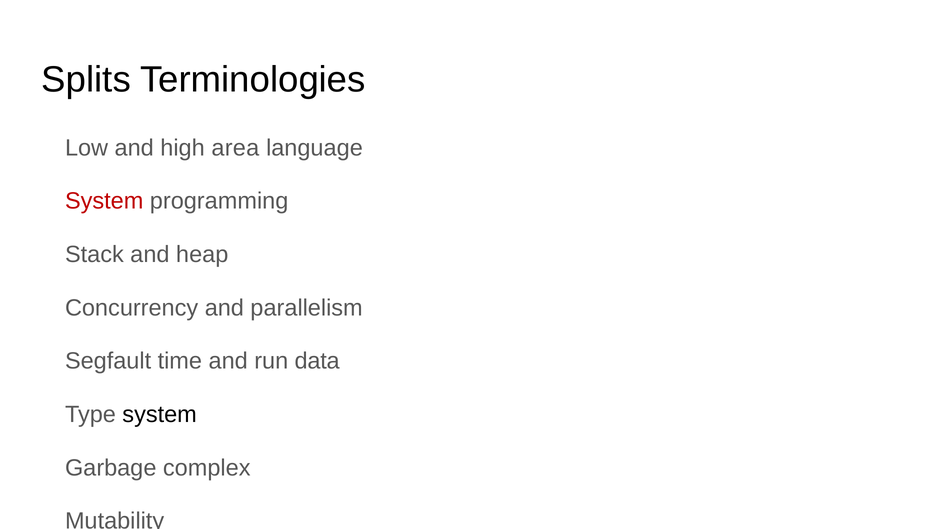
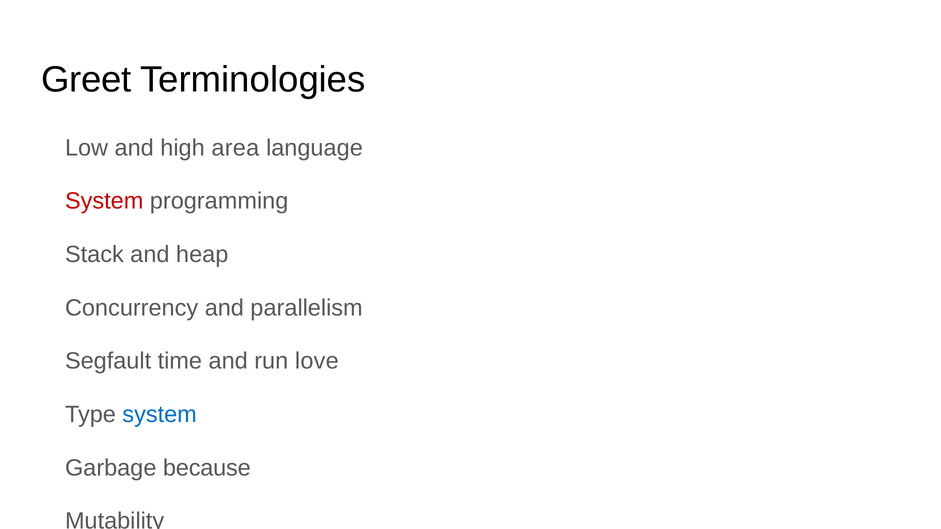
Splits: Splits -> Greet (86, 80)
data: data -> love (317, 361)
system colour: black -> blue (160, 415)
complex: complex -> because (207, 468)
